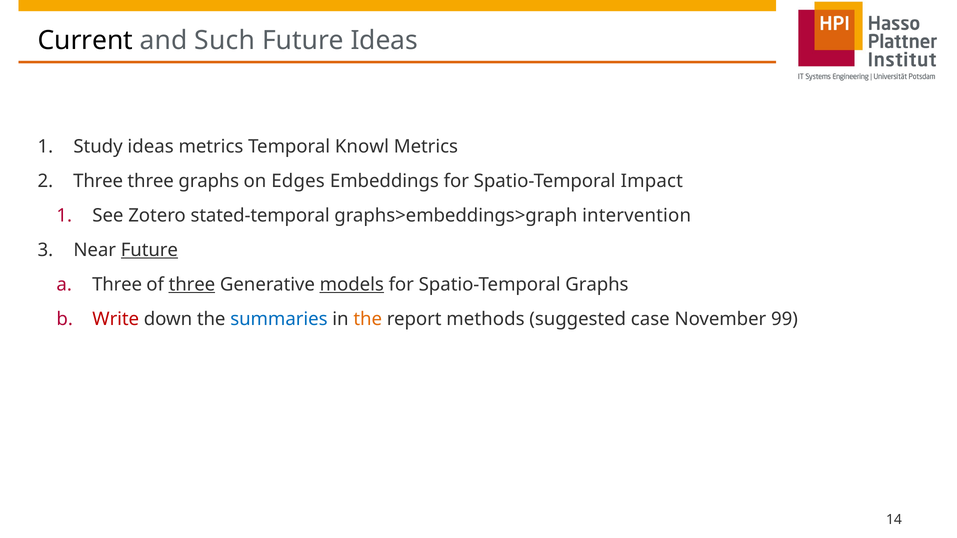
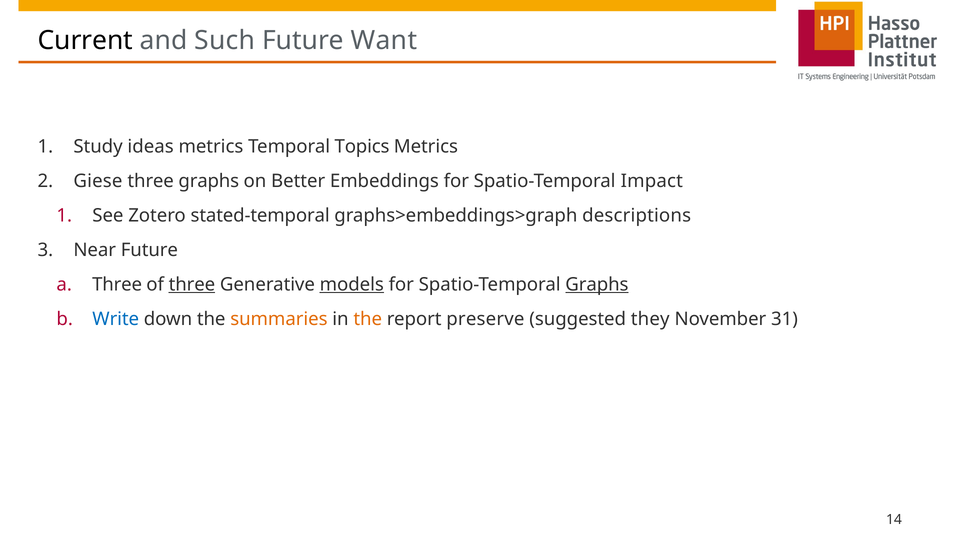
Future Ideas: Ideas -> Want (384, 40)
Knowl: Knowl -> Topics (362, 146)
Three: Three -> Giese (98, 181)
Edges: Edges -> Better (298, 181)
intervention: intervention -> descriptions (637, 216)
Future underline: present -> none (149, 250)
Graphs underline: none -> present (597, 285)
Write colour: red -> blue (116, 319)
summaries colour: blue -> orange (279, 319)
methods: methods -> preserve (485, 319)
case: case -> they (650, 319)
99: 99 -> 31 (784, 319)
